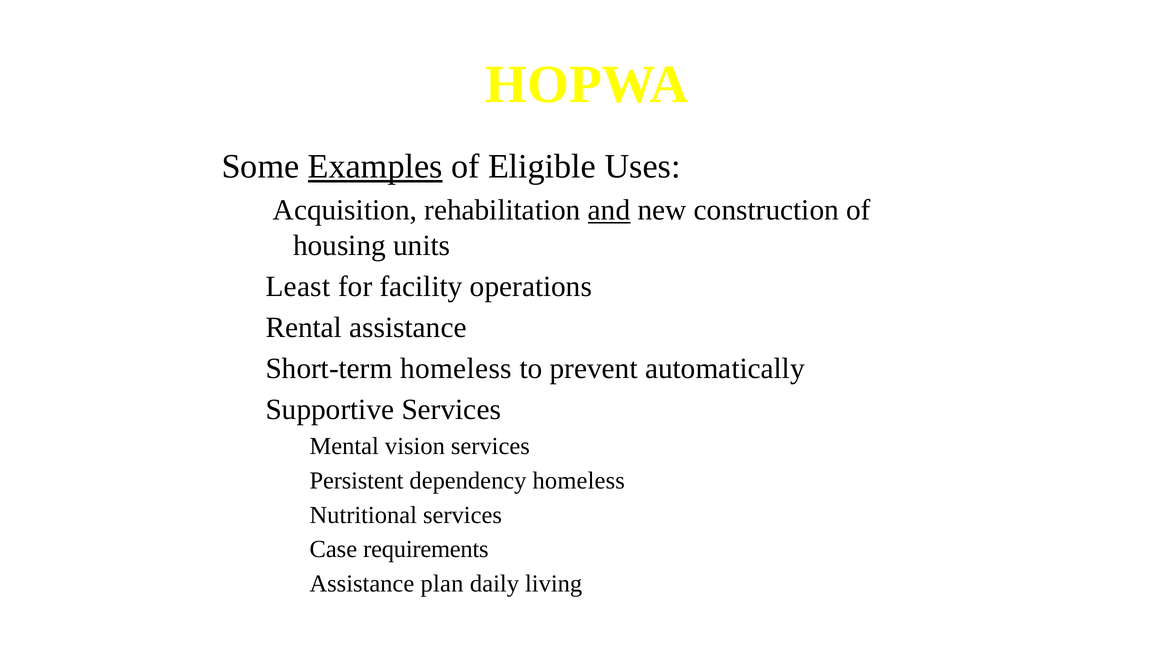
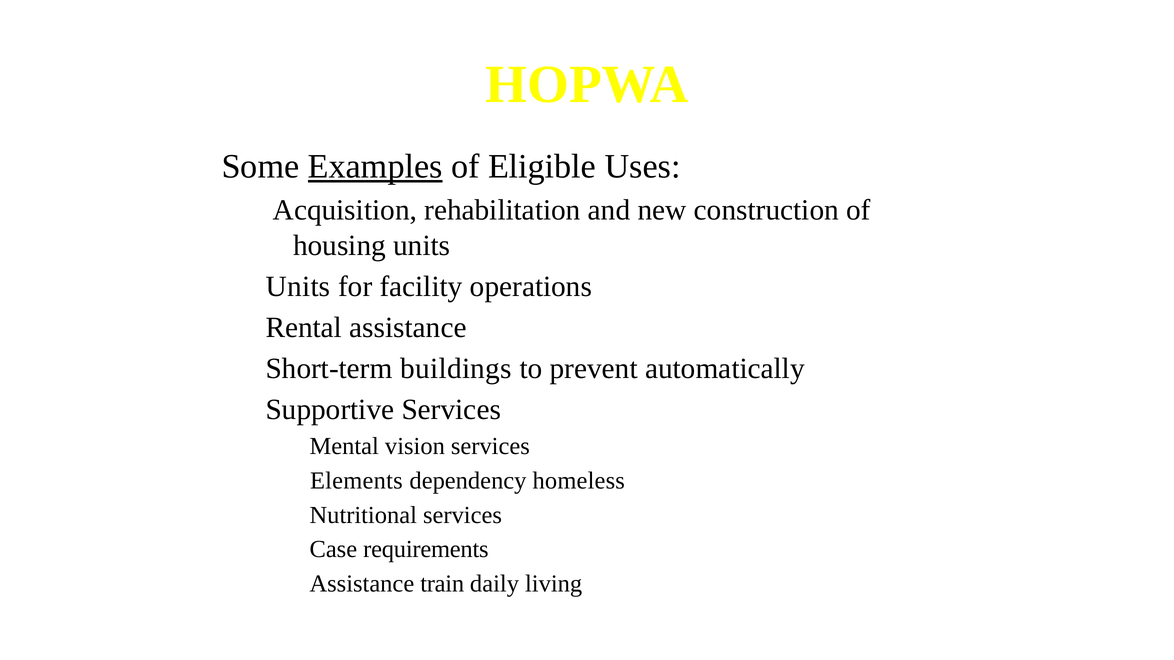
and underline: present -> none (609, 210)
Least: Least -> Units (298, 287)
Short-term homeless: homeless -> buildings (456, 369)
Persistent: Persistent -> Elements (356, 481)
plan: plan -> train (442, 584)
